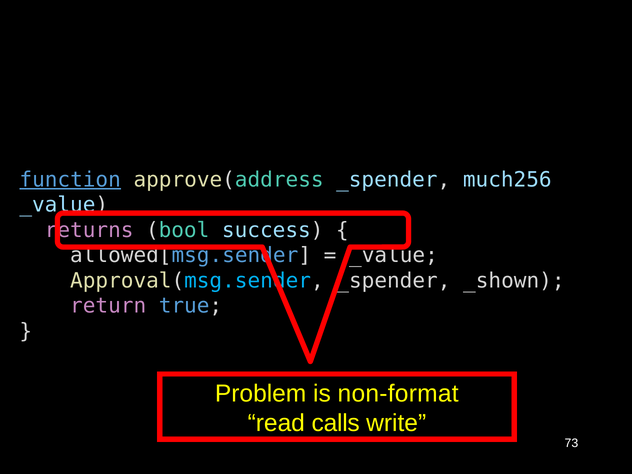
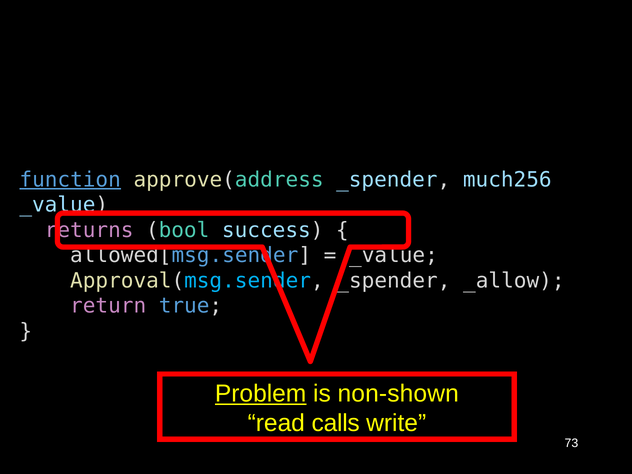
_shown: _shown -> _allow (514, 281)
Problem underline: none -> present (261, 394)
non-format: non-format -> non-shown (398, 394)
